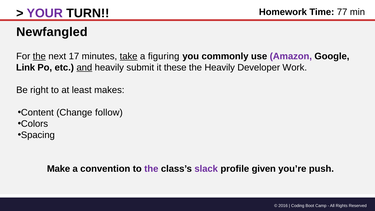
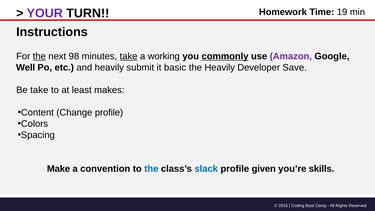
77: 77 -> 19 (342, 12)
Newfangled: Newfangled -> Instructions (52, 32)
17: 17 -> 98 (74, 56)
figuring: figuring -> working (164, 56)
commonly underline: none -> present (225, 56)
Link: Link -> Well (26, 67)
and underline: present -> none (84, 67)
these: these -> basic (175, 67)
Work: Work -> Save (295, 67)
Be right: right -> take (39, 90)
Change follow: follow -> profile (109, 112)
the colour: purple -> blue (151, 169)
slack colour: purple -> blue (206, 169)
push: push -> skills (321, 169)
